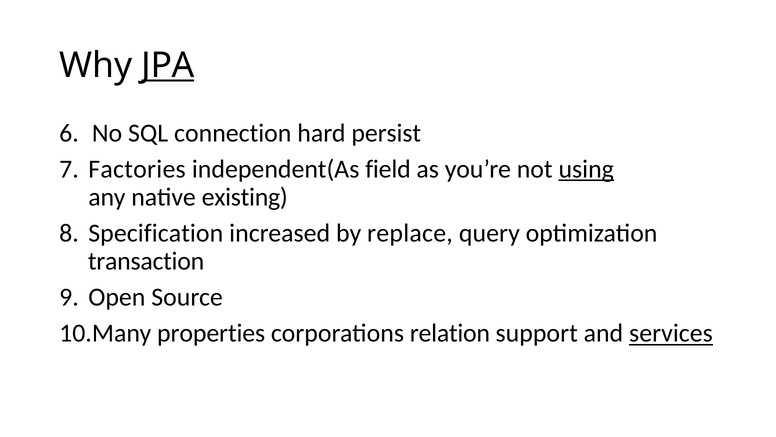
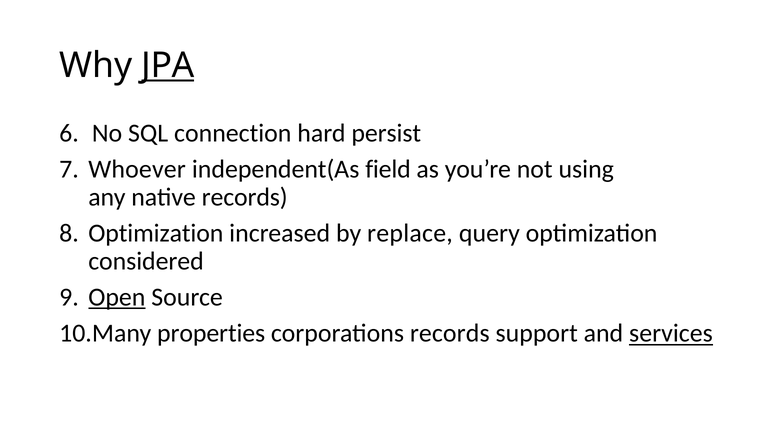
Factories: Factories -> Whoever (137, 169)
using underline: present -> none (586, 169)
native existing: existing -> records (245, 197)
Specification: Specification -> Optimization (156, 233)
transaction: transaction -> considered (146, 261)
Open underline: none -> present (117, 297)
corporations relation: relation -> records (450, 333)
